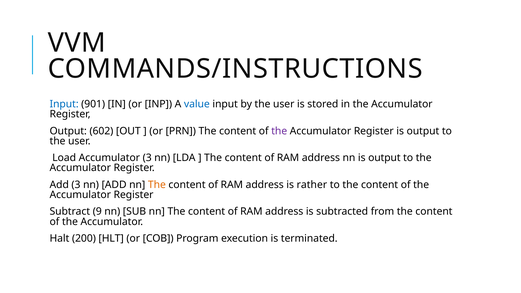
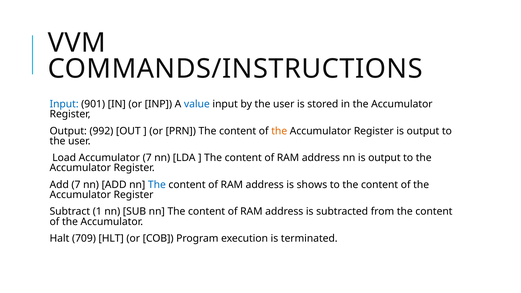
602: 602 -> 992 (101, 131)
the colour: purple -> orange (279, 131)
Accumulator 3: 3 -> 7 (147, 158)
Add 3: 3 -> 7 (76, 185)
The colour: orange -> blue (157, 185)
rather: rather -> shows (312, 185)
9: 9 -> 1 (97, 212)
200: 200 -> 709 (84, 238)
